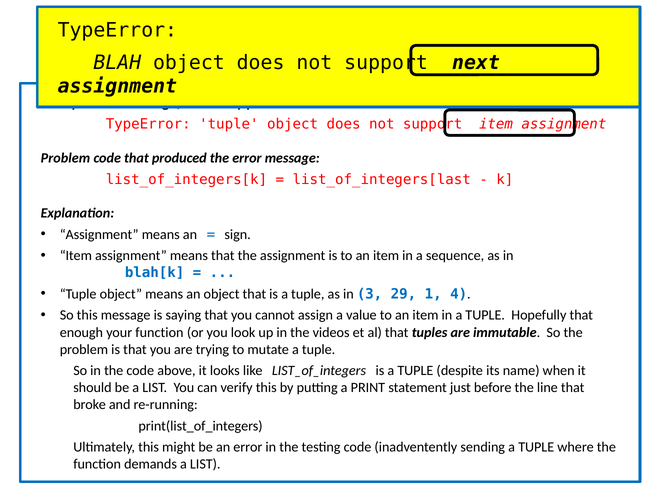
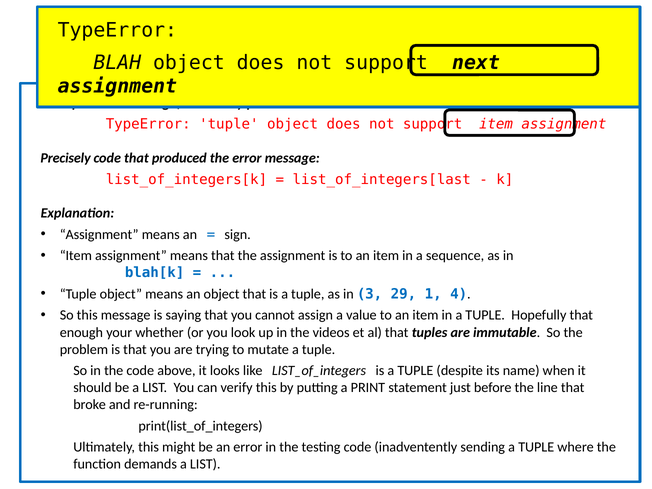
Problem: Problem -> Precisely (66, 158)
your function: function -> whether (159, 332)
